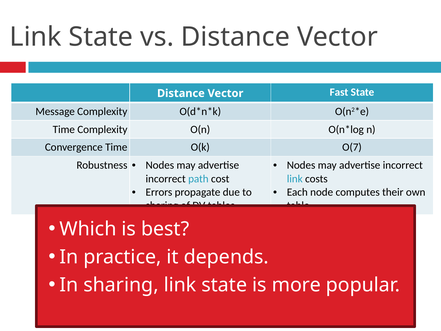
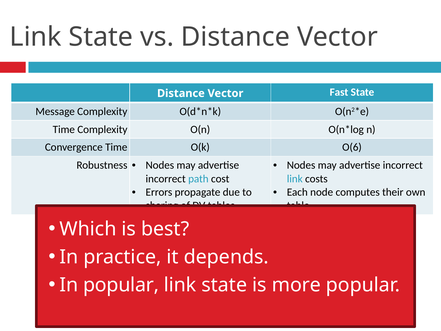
O(7: O(7 -> O(6 (352, 147)
In sharing: sharing -> popular (121, 285)
